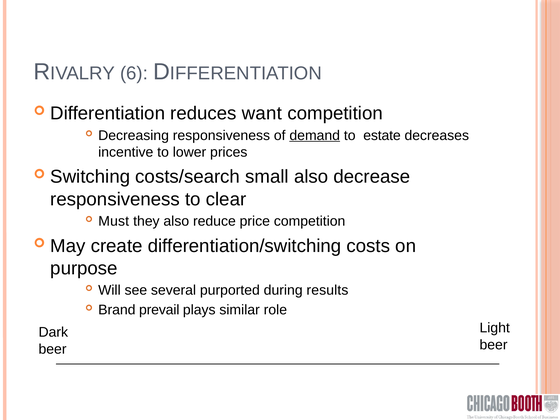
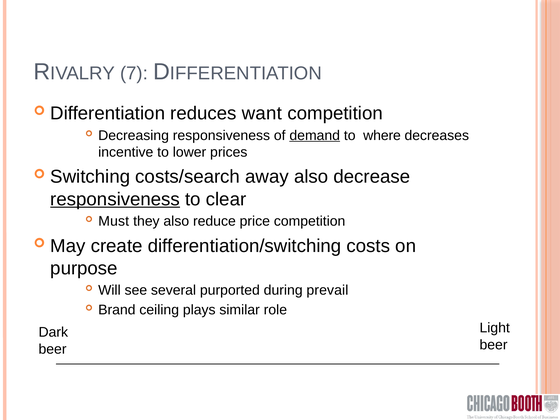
6: 6 -> 7 (134, 73)
estate: estate -> where (382, 135)
small: small -> away (267, 177)
responsiveness underline: none -> present (115, 199)
results: results -> prevail (327, 290)
prevail: prevail -> ceiling (159, 310)
